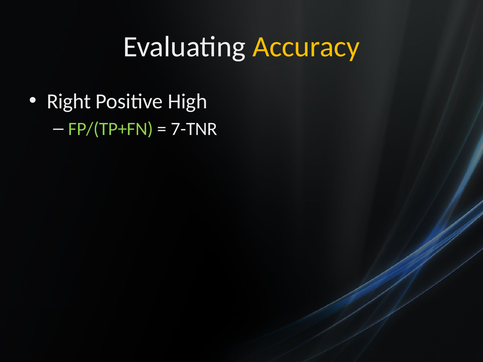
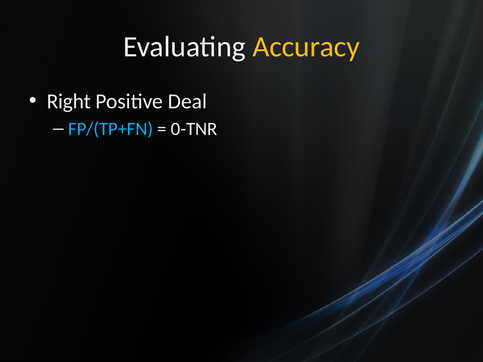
High: High -> Deal (187, 101)
FP/(TP+FN colour: light green -> light blue (111, 129)
7-TNR: 7-TNR -> 0-TNR (194, 129)
